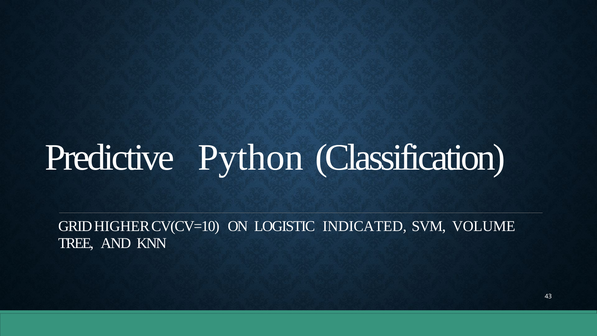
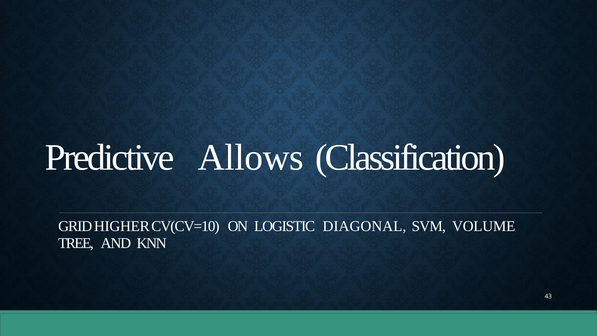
Python: Python -> Allows (251, 157)
INDICATED: INDICATED -> DIAGONAL (364, 226)
